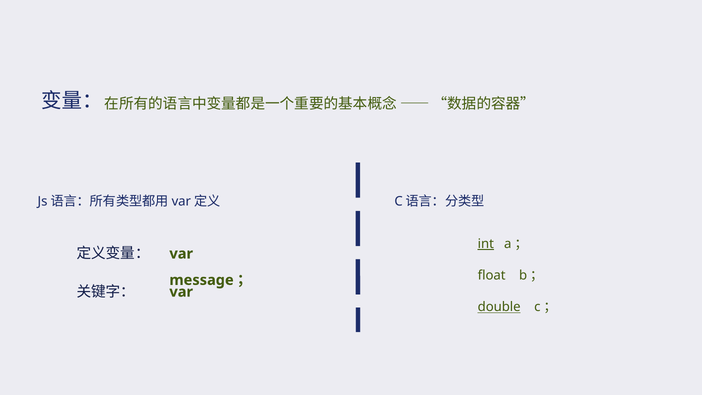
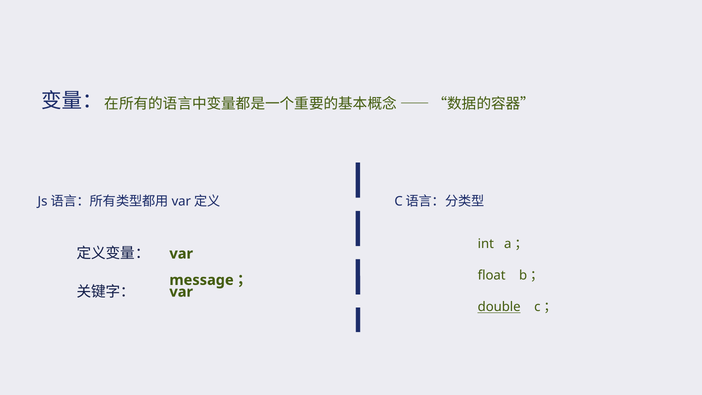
int underline: present -> none (486, 244)
